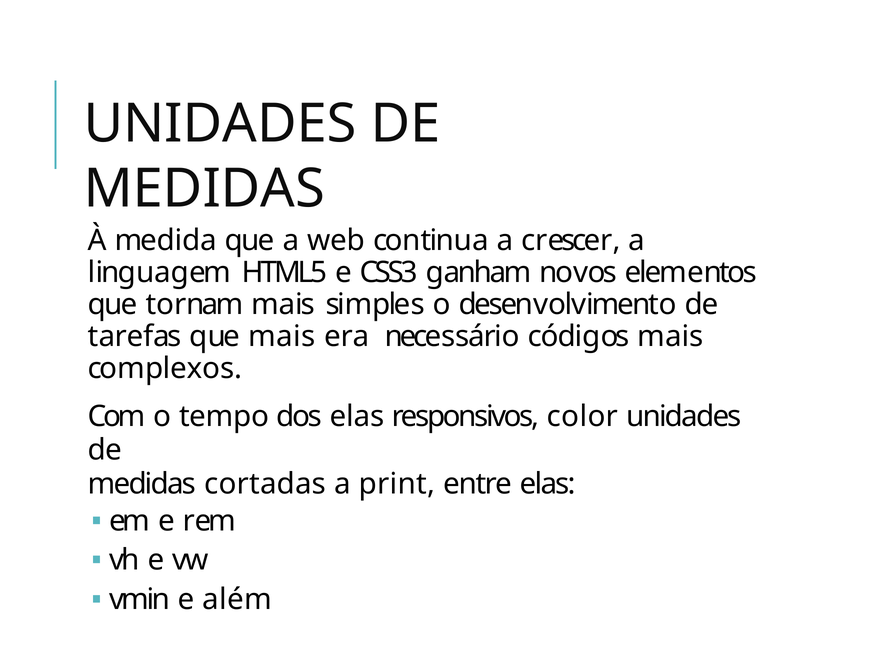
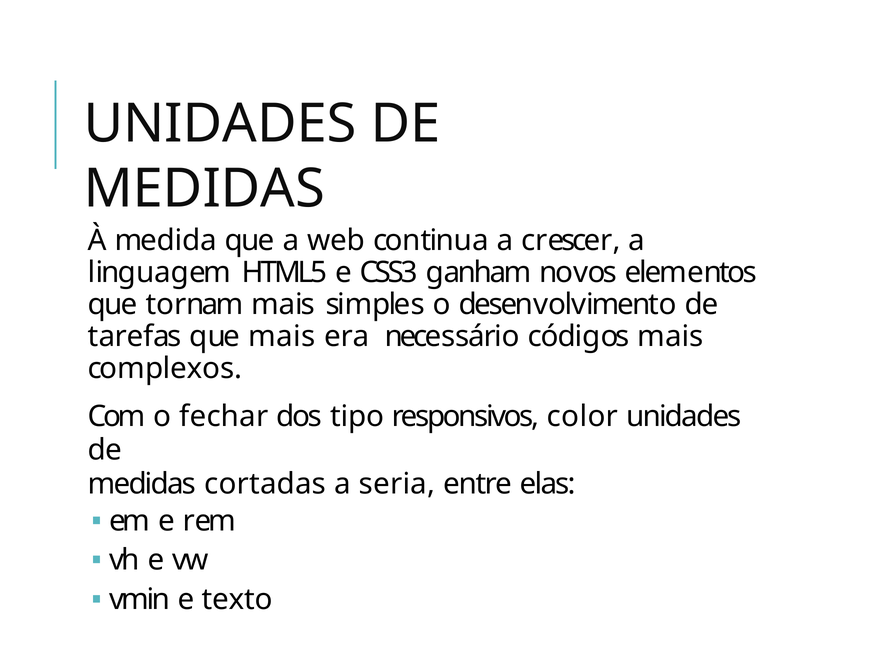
tempo: tempo -> fechar (224, 417)
dos elas: elas -> tipo (357, 417)
print: print -> seria (397, 484)
além: além -> texto (237, 600)
